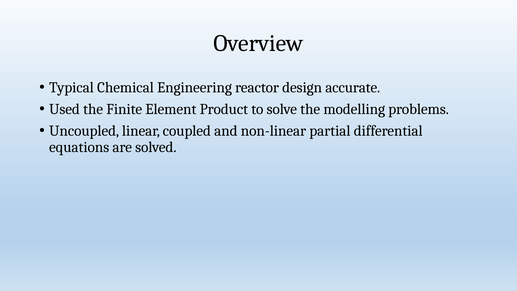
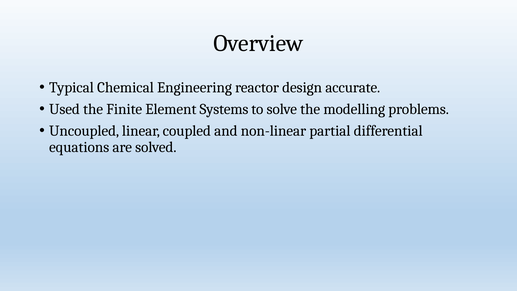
Product: Product -> Systems (224, 109)
